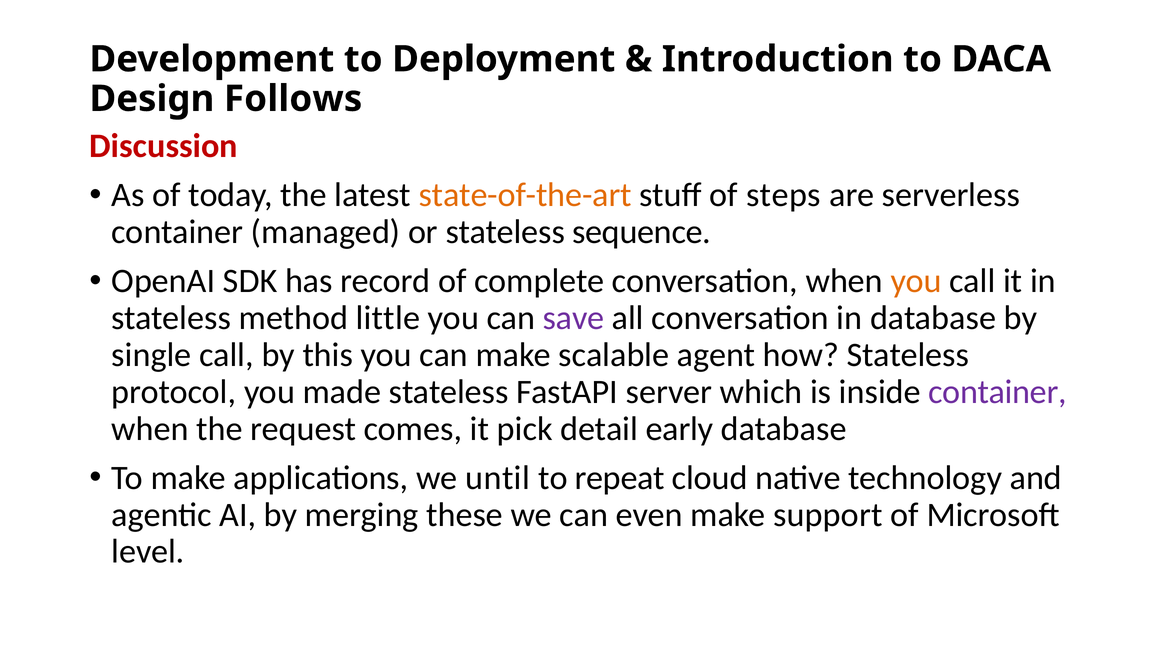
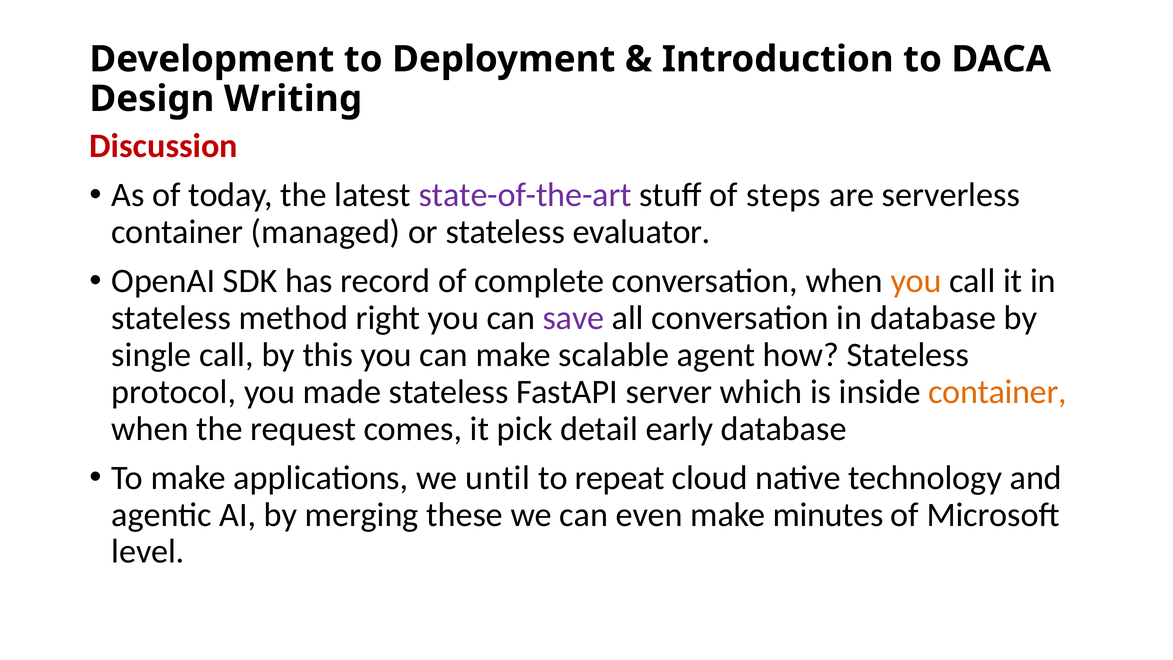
Follows: Follows -> Writing (293, 99)
state-of-the-art colour: orange -> purple (525, 195)
sequence: sequence -> evaluator (642, 232)
little: little -> right (388, 318)
container colour: purple -> orange (997, 392)
support: support -> minutes (828, 515)
